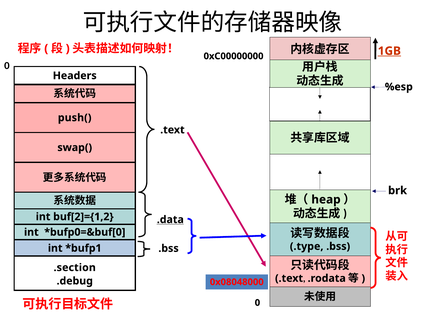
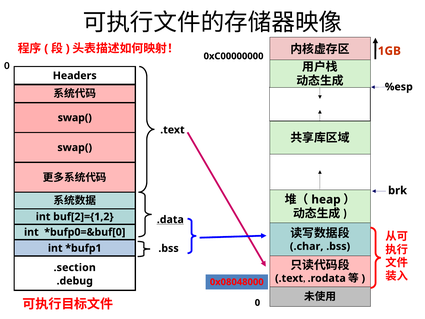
1GB underline: present -> none (389, 51)
push(: push( -> swap( (75, 118)
.type: .type -> .char (307, 246)
